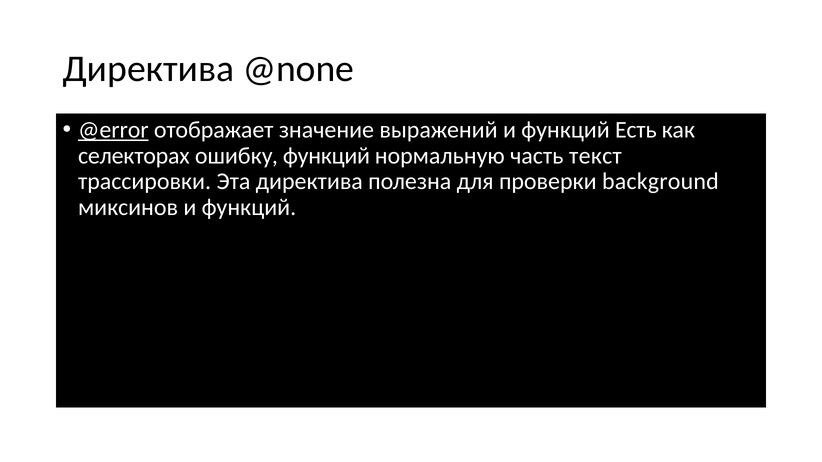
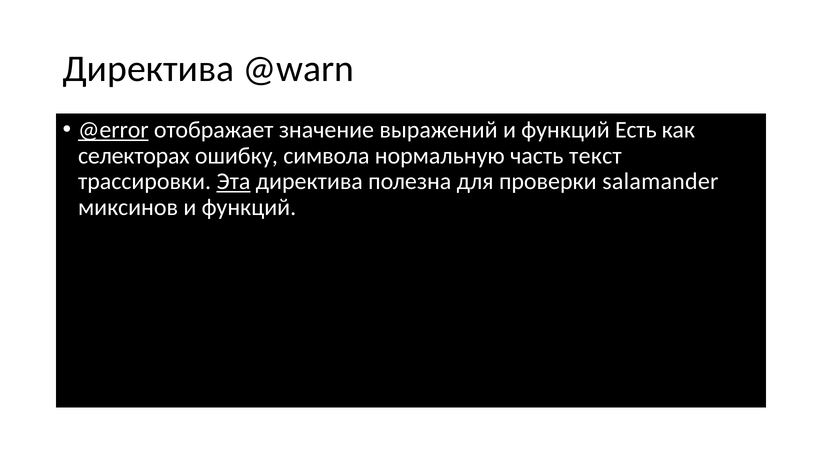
@none: @none -> @warn (298, 69)
ошибку функций: функций -> символа (326, 156)
Эта underline: none -> present (233, 182)
background: background -> salamander (660, 182)
